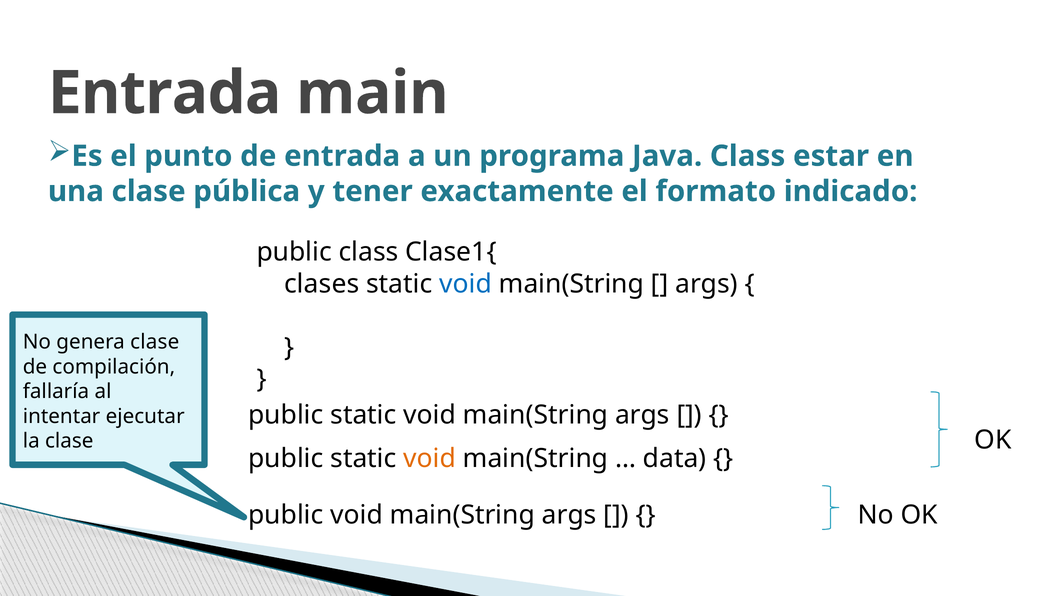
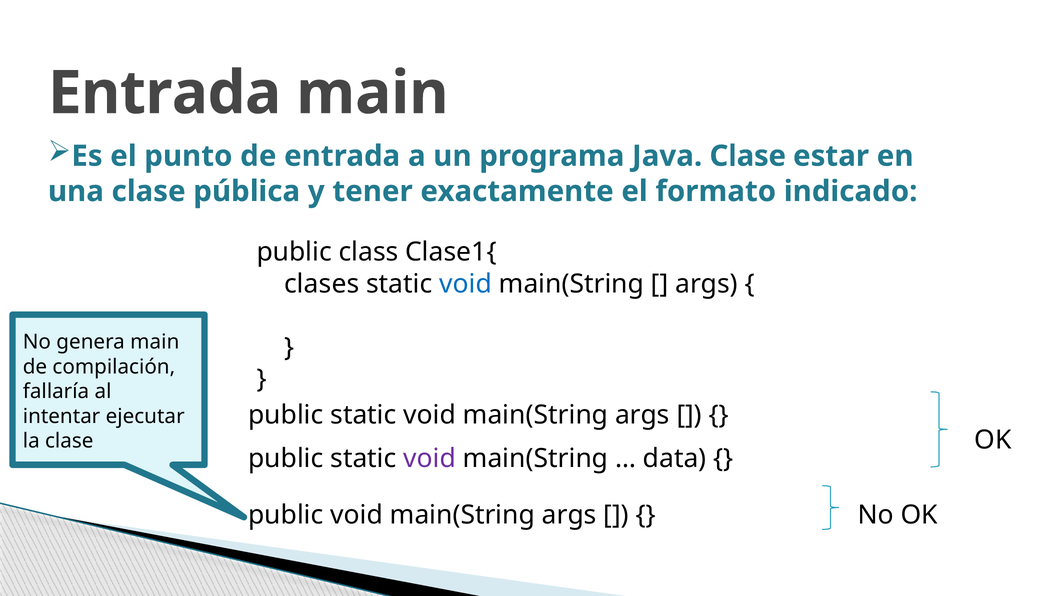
Java Class: Class -> Clase (748, 156)
genera clase: clase -> main (155, 342)
void colour: orange -> purple (430, 459)
